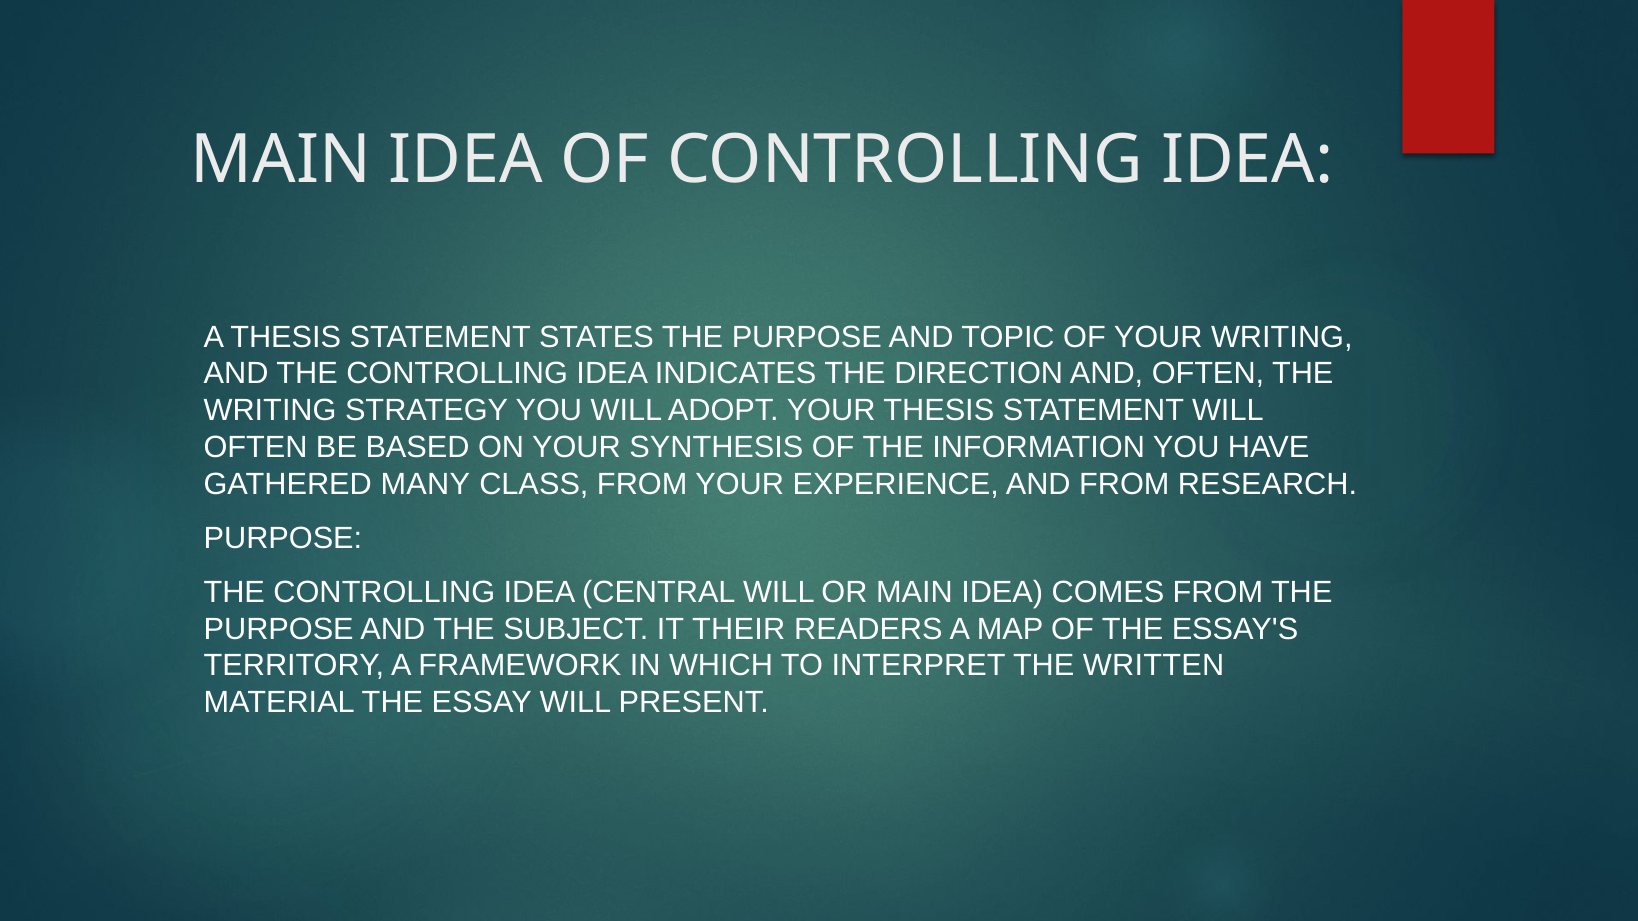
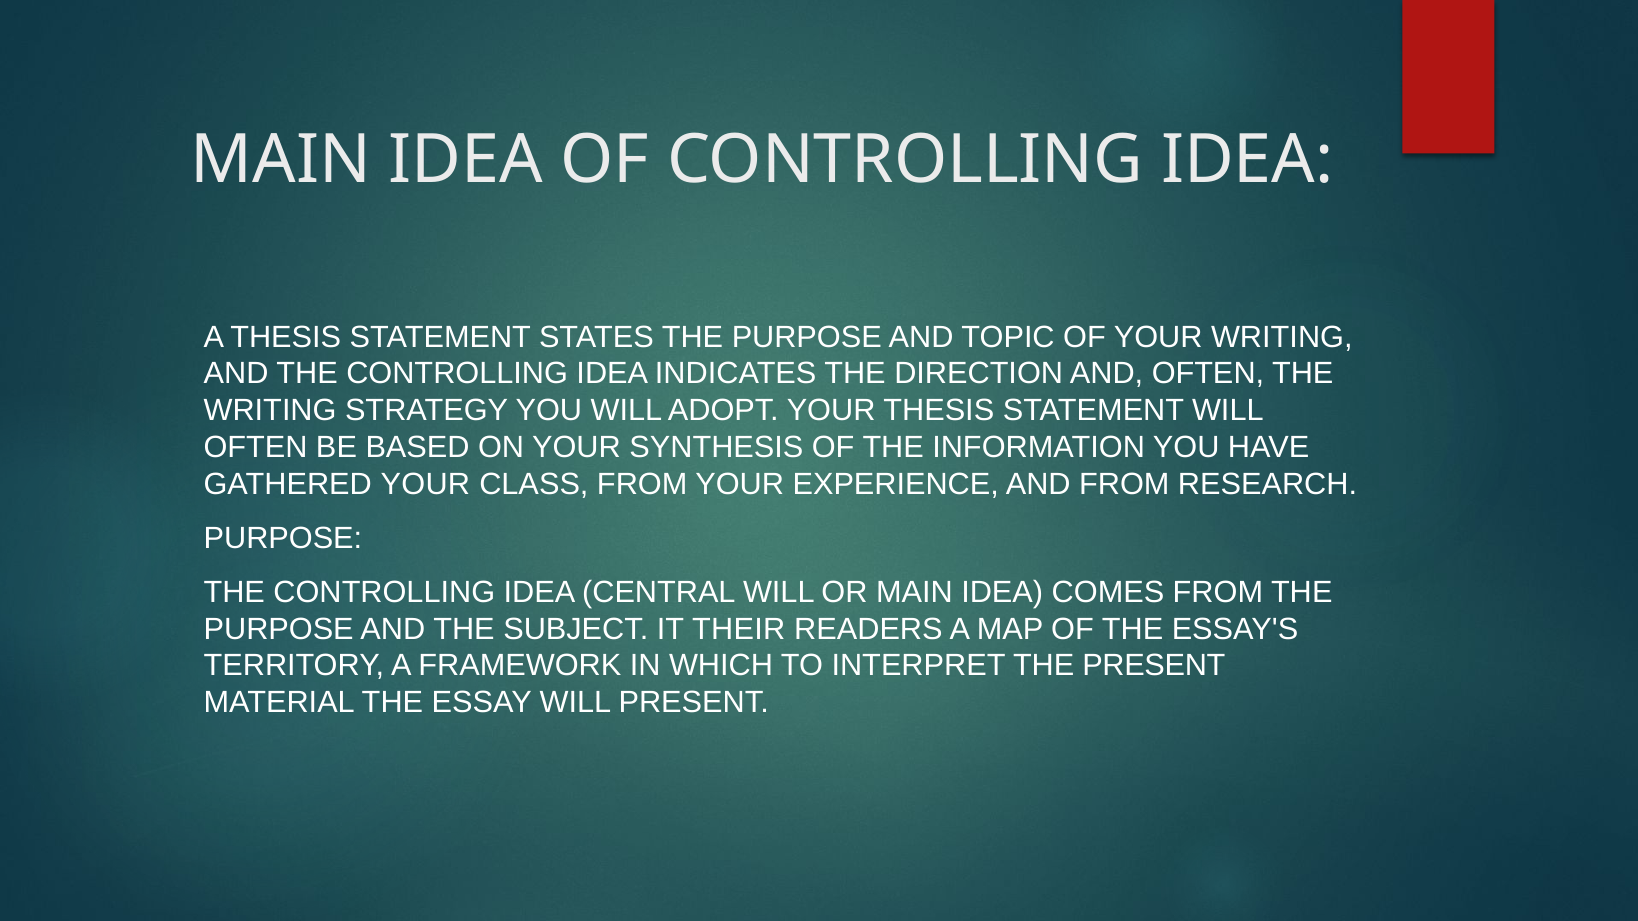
GATHERED MANY: MANY -> YOUR (425, 485)
THE WRITTEN: WRITTEN -> PRESENT (1154, 666)
